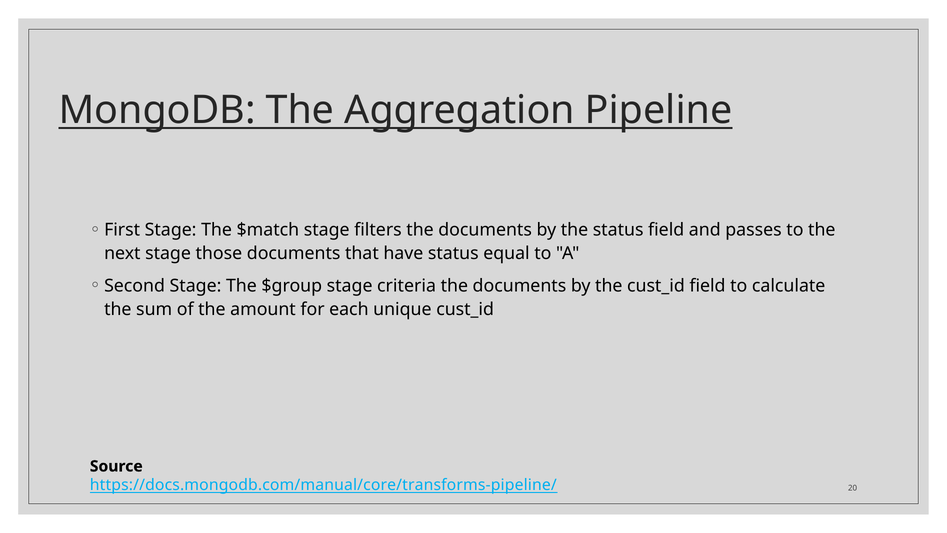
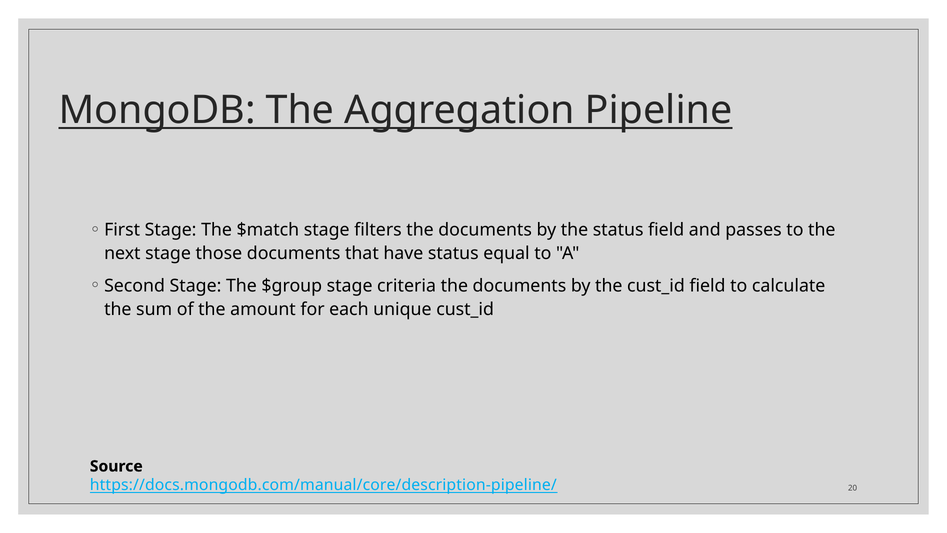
https://docs.mongodb.com/manual/core/transforms-pipeline/: https://docs.mongodb.com/manual/core/transforms-pipeline/ -> https://docs.mongodb.com/manual/core/description-pipeline/ (323, 485)
